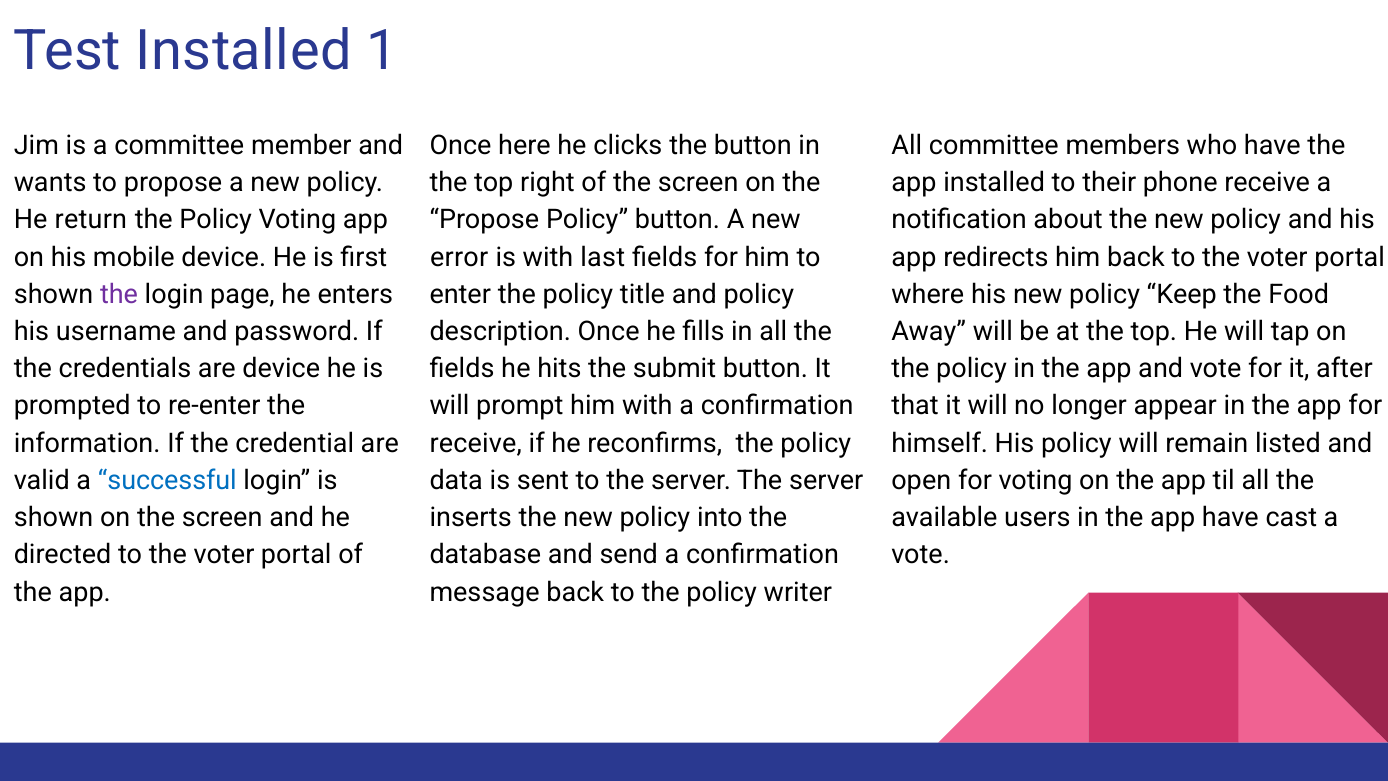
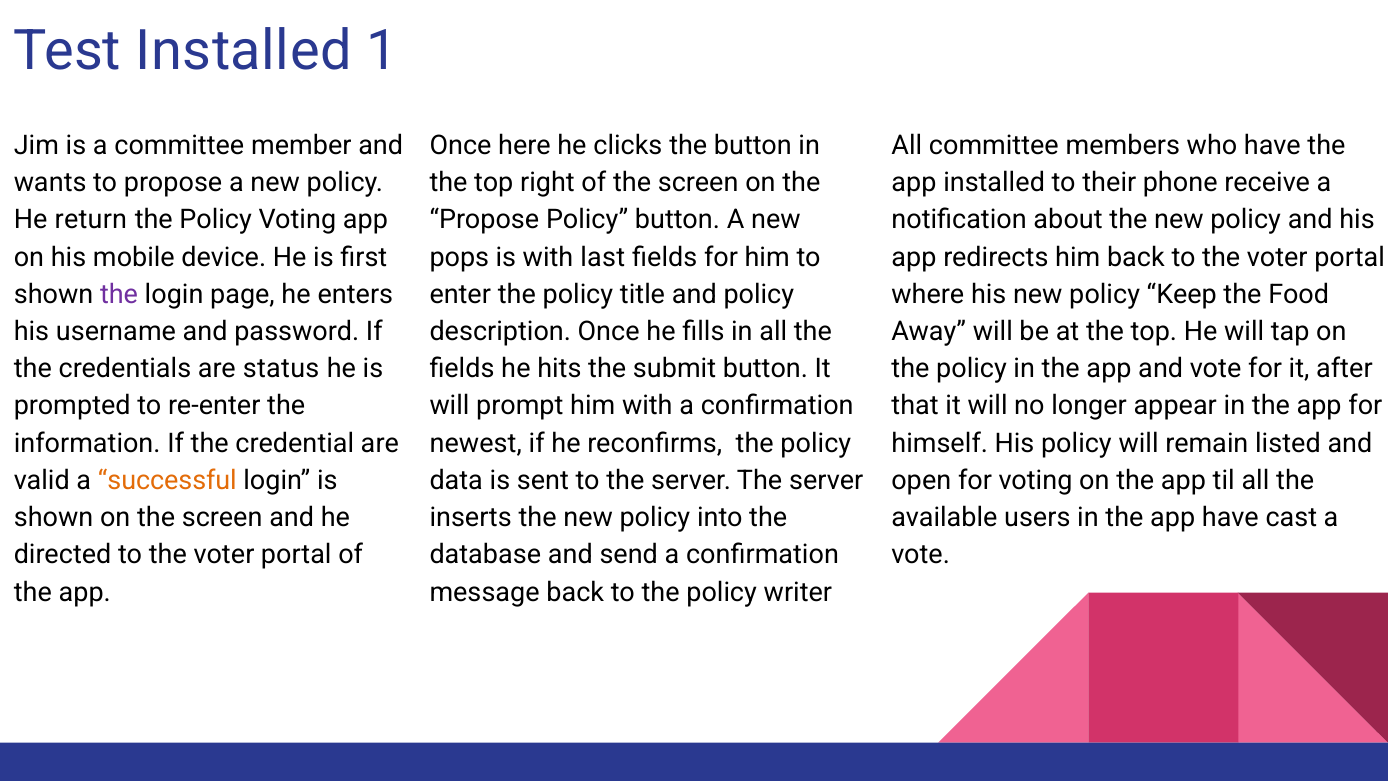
error: error -> pops (459, 257)
are device: device -> status (281, 369)
receive: receive -> newest (476, 443)
successful colour: blue -> orange (167, 480)
